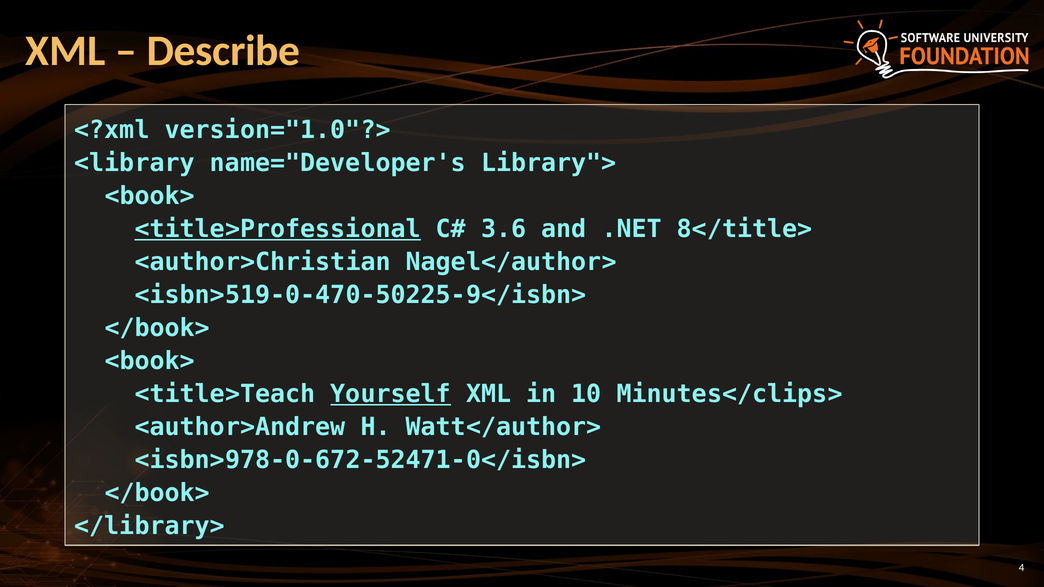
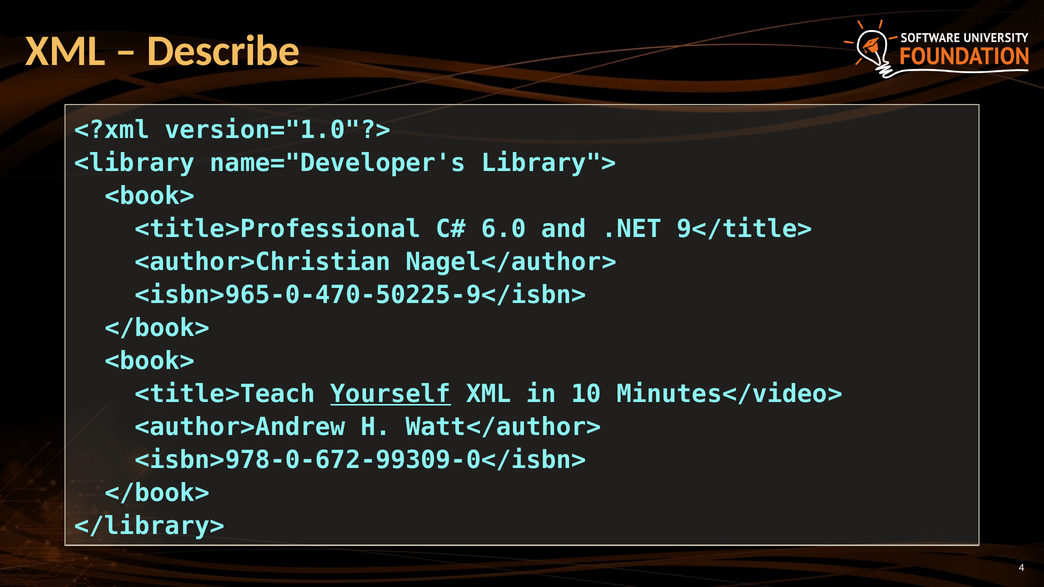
<title>Professional underline: present -> none (278, 229)
3.6: 3.6 -> 6.0 (504, 229)
8</title>: 8</title> -> 9</title> (745, 229)
<isbn>519-0-470-50225-9</isbn>: <isbn>519-0-470-50225-9</isbn> -> <isbn>965-0-470-50225-9</isbn> (361, 295)
Minutes</clips>: Minutes</clips> -> Minutes</video> (730, 394)
<isbn>978-0-672-52471-0</isbn>: <isbn>978-0-672-52471-0</isbn> -> <isbn>978-0-672-99309-0</isbn> (361, 460)
